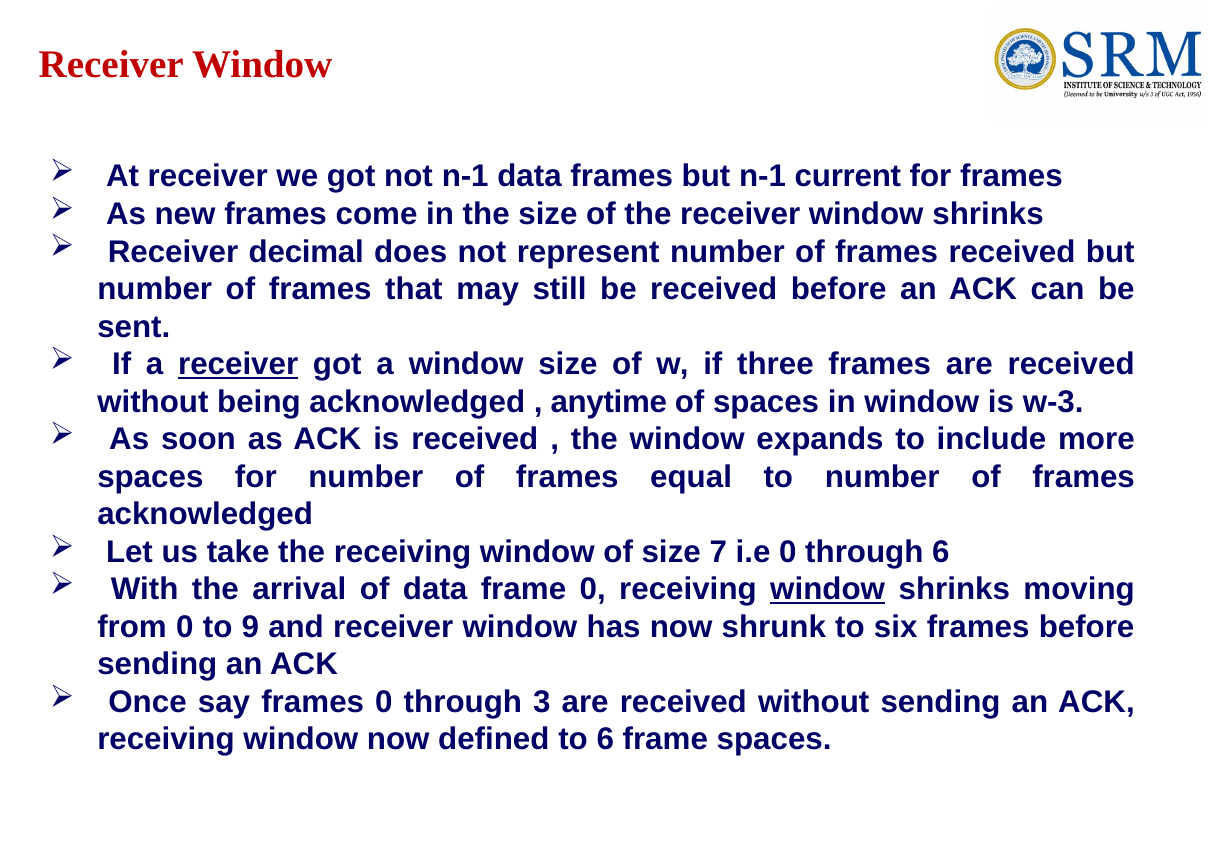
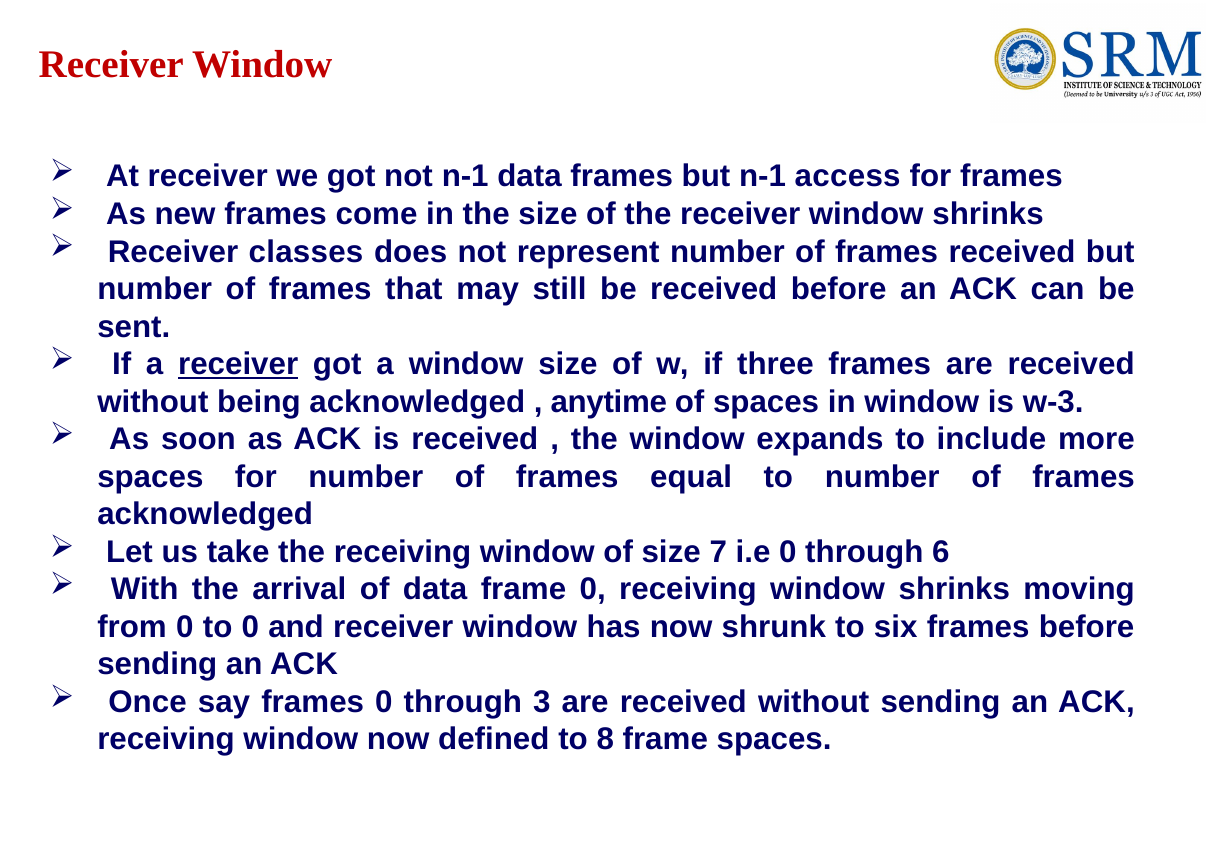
current: current -> access (848, 177)
decimal: decimal -> classes (306, 252)
window underline: present -> none (828, 590)
to 9: 9 -> 0 (250, 627)
to 6: 6 -> 8 (605, 740)
